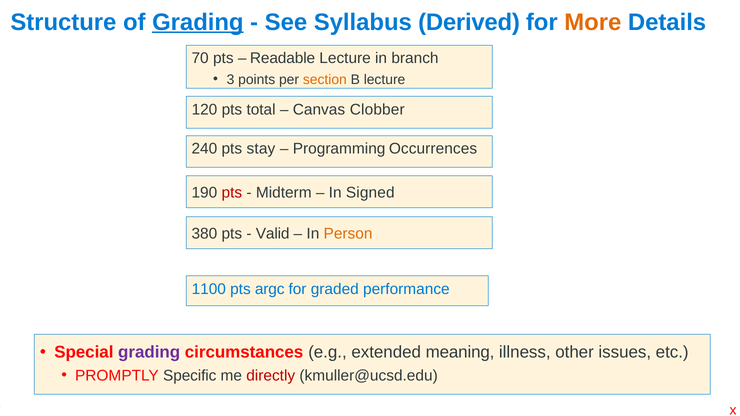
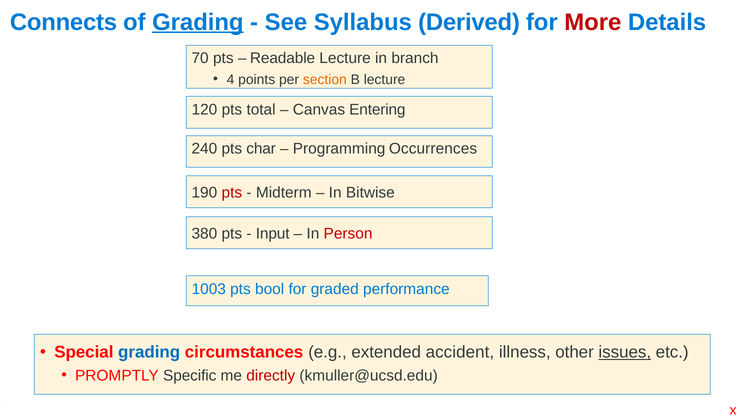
Structure: Structure -> Connects (64, 22)
More colour: orange -> red (593, 22)
3: 3 -> 4 (231, 80)
Clobber: Clobber -> Entering (377, 110)
stay: stay -> char (261, 149)
Signed: Signed -> Bitwise (370, 193)
Valid: Valid -> Input (273, 234)
Person colour: orange -> red (348, 234)
1100: 1100 -> 1003 (209, 289)
argc: argc -> bool (270, 289)
grading colour: purple -> blue (149, 353)
meaning: meaning -> accident (460, 353)
issues underline: none -> present (625, 353)
